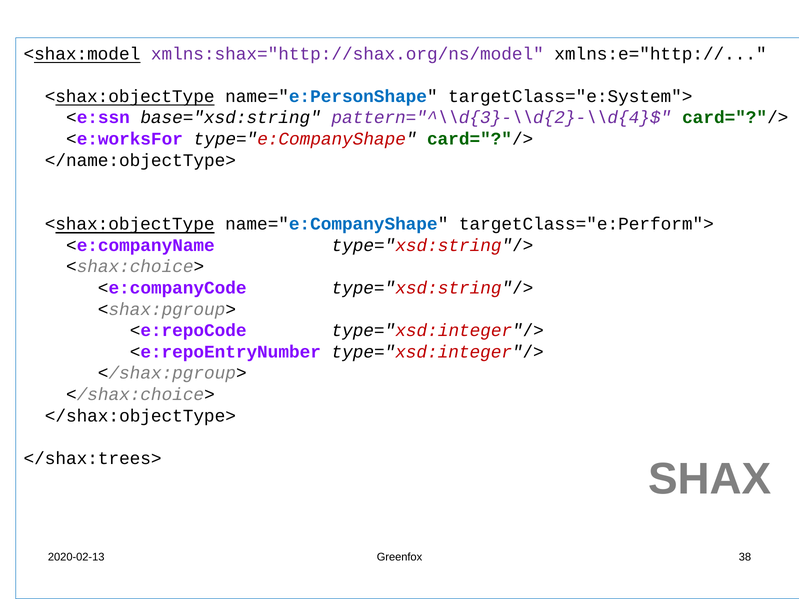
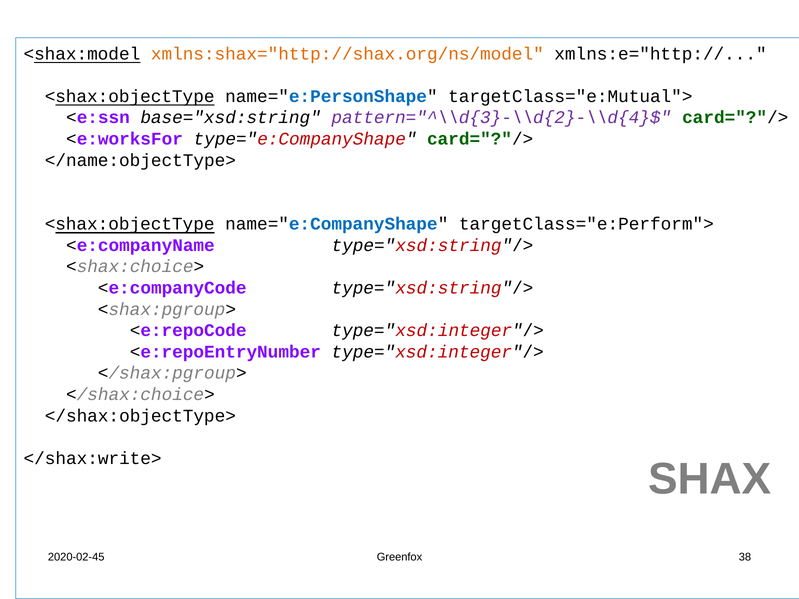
xmlns:shax="http://shax.org/ns/model colour: purple -> orange (347, 54)
targetClass="e:System">: targetClass="e:System"> -> targetClass="e:Mutual"> (570, 96)
</shax:trees>: </shax:trees> -> </shax:write> (93, 458)
2020-02-13: 2020-02-13 -> 2020-02-45 (76, 557)
